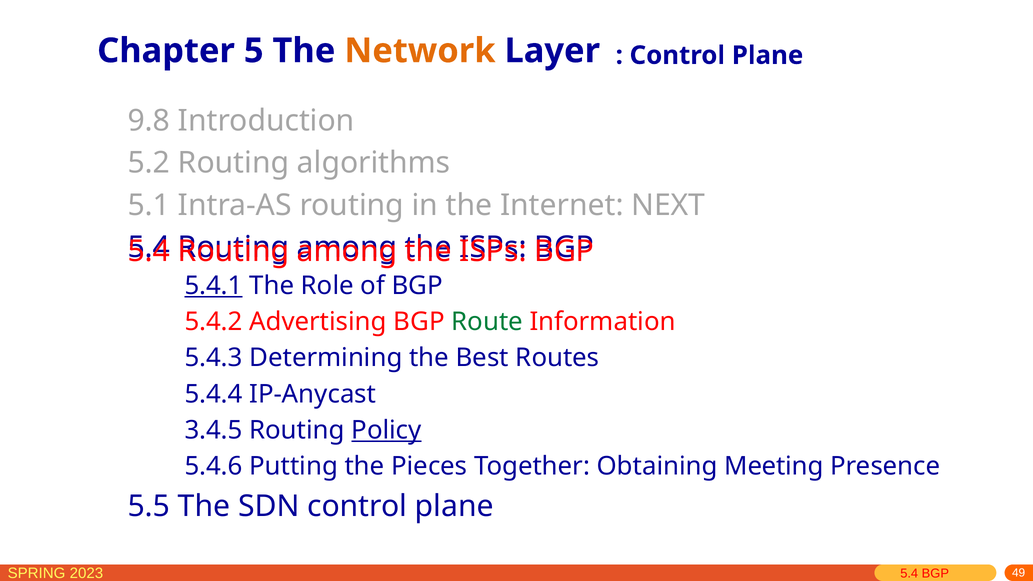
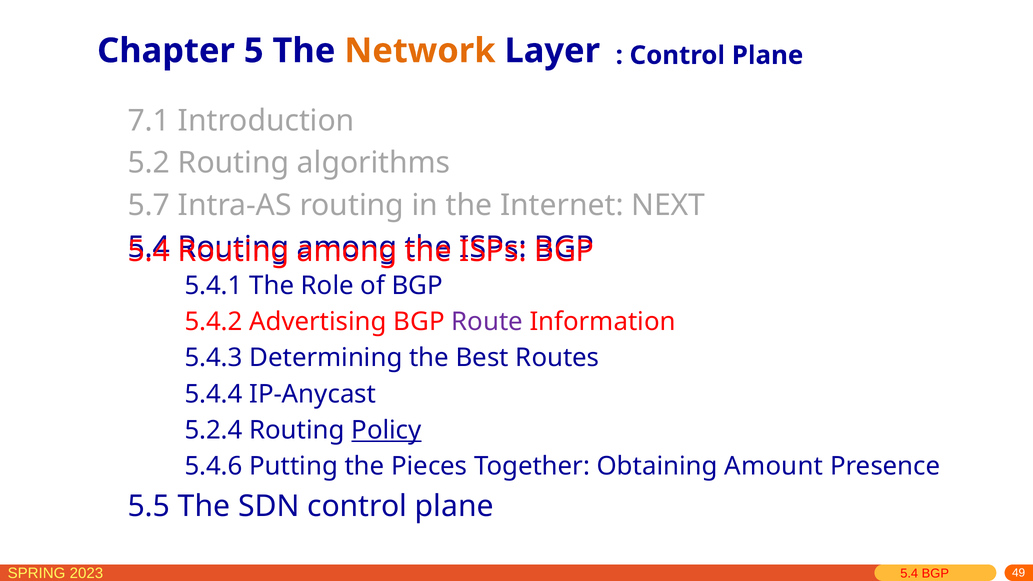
9.8: 9.8 -> 7.1 (149, 121)
5.1: 5.1 -> 5.7 (149, 205)
5.4.1 underline: present -> none (214, 286)
Route colour: green -> purple (487, 322)
3.4.5: 3.4.5 -> 5.2.4 (214, 430)
Meeting: Meeting -> Amount (774, 466)
